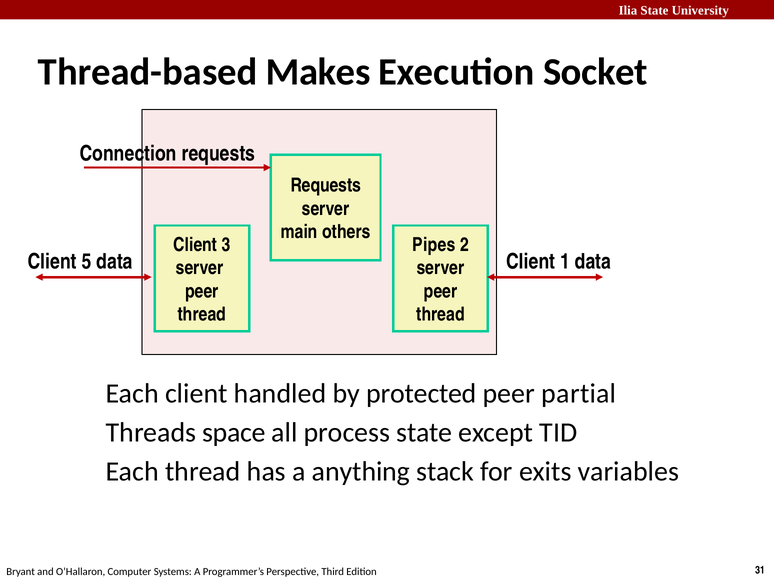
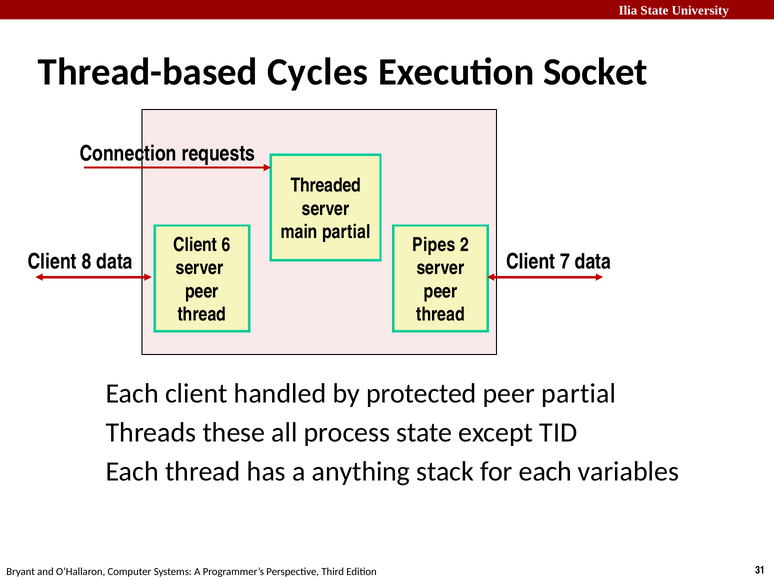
Makes: Makes -> Cycles (318, 72)
Requests: Requests -> Threaded (326, 186)
main others: others -> partial (346, 232)
3: 3 -> 6 (226, 245)
5: 5 -> 8 (87, 262)
1: 1 -> 7 (565, 262)
space: space -> these (234, 433)
exits: exits -> each (545, 472)
